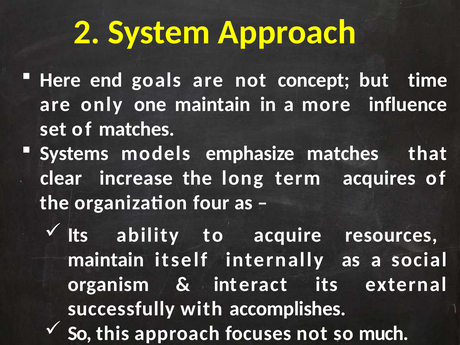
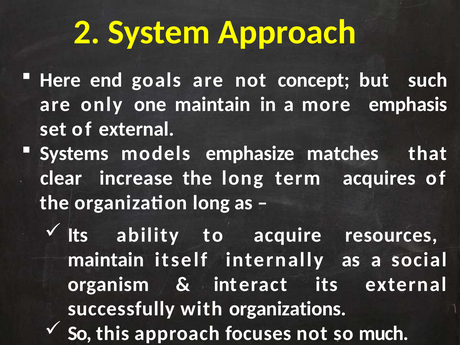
time: time -> such (428, 80)
influence: influence -> emphasis (408, 104)
of matches: matches -> external (137, 129)
organization four: four -> long (211, 203)
accomplishes: accomplishes -> organizations (288, 309)
